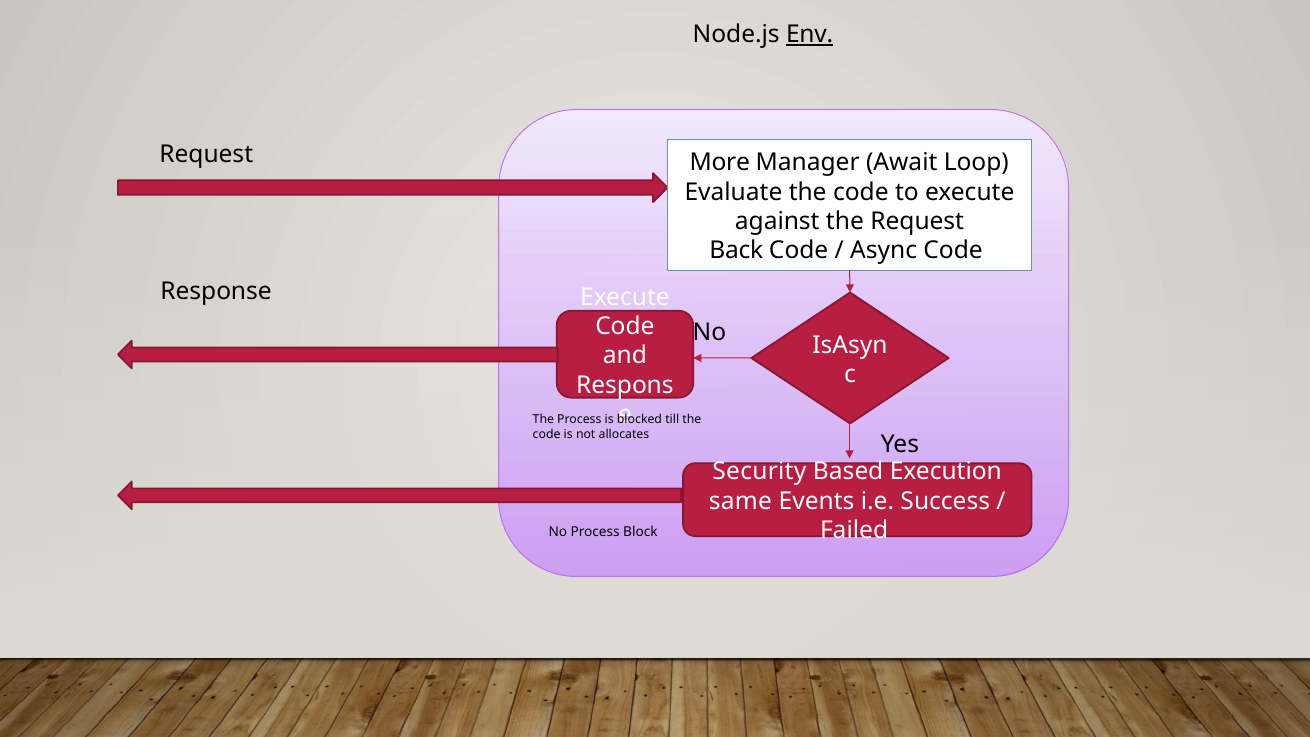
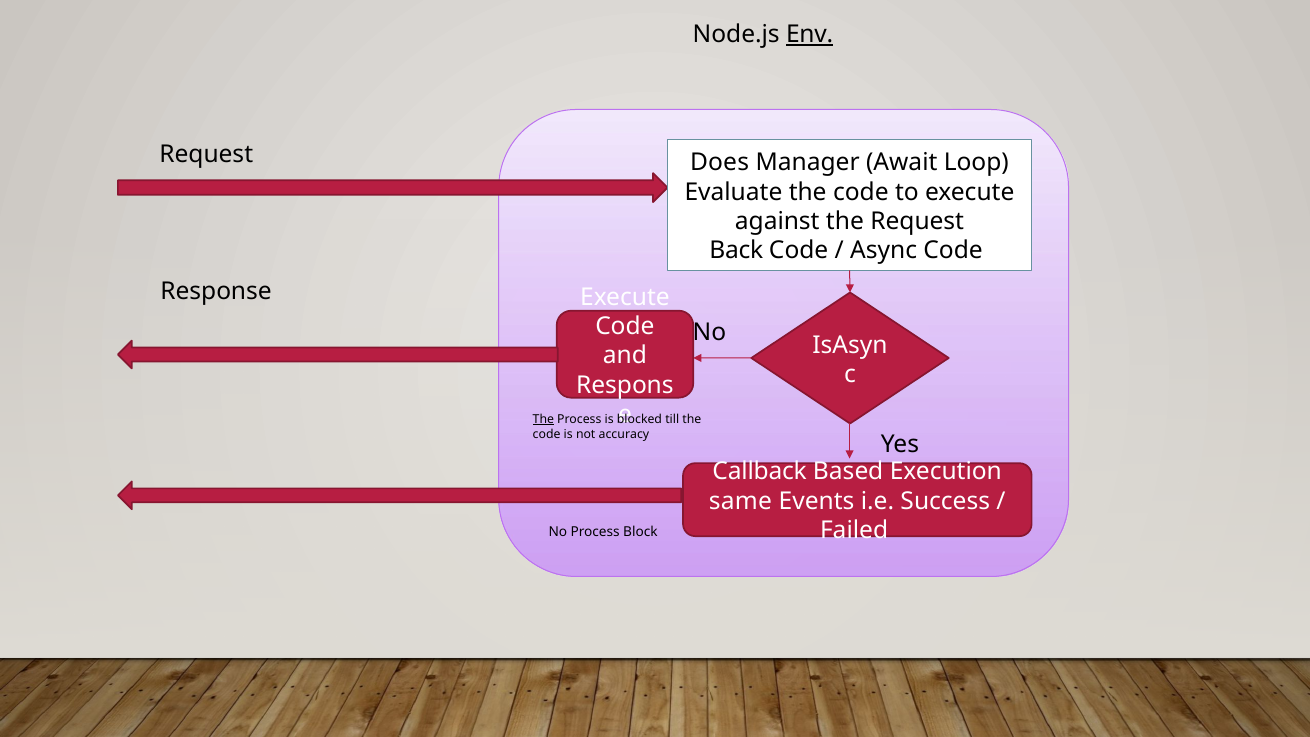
More: More -> Does (720, 162)
The underline: none -> present (543, 419)
allocates: allocates -> accuracy (624, 434)
Security: Security -> Callback (760, 472)
